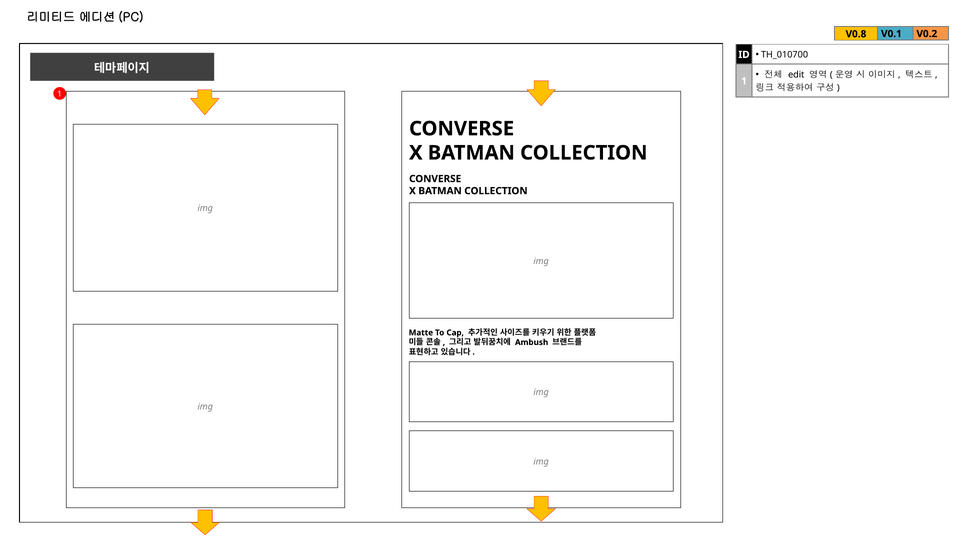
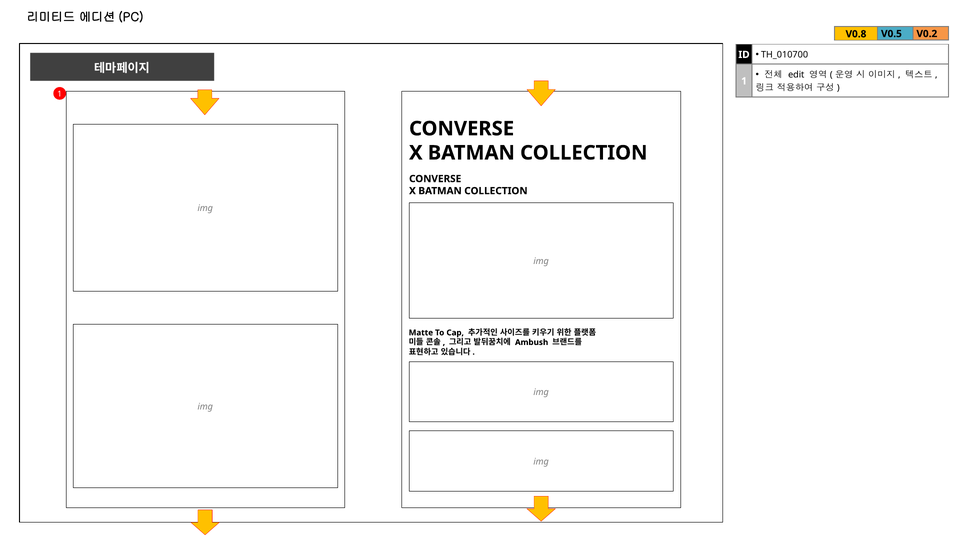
V0.1: V0.1 -> V0.5 (891, 34)
